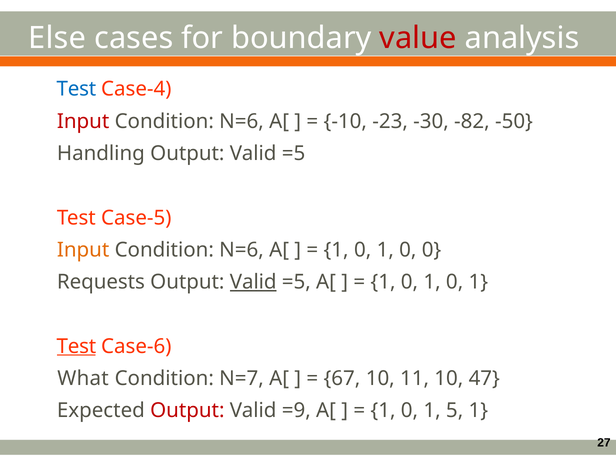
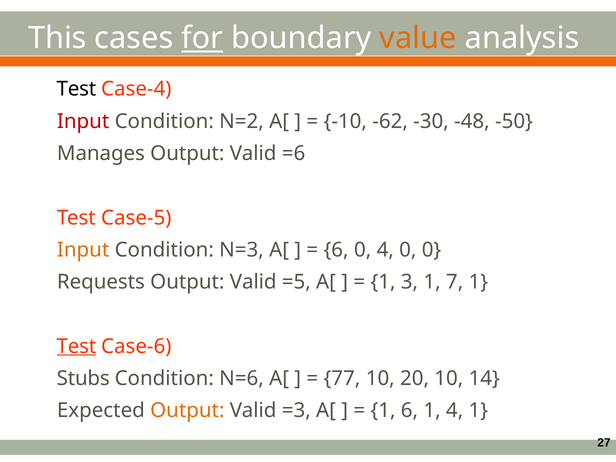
Else: Else -> This (57, 38)
for underline: none -> present (202, 38)
value colour: red -> orange (418, 38)
Test colour: blue -> black (76, 89)
N=6: N=6 -> N=2 (242, 121)
-23: -23 -> -62 (390, 121)
-82: -82 -> -48 (472, 121)
Handling: Handling -> Manages (101, 153)
=5: =5 -> =6 (294, 153)
N=6: N=6 -> N=3 (242, 250)
1: 1 -> 6 (336, 250)
1: 1 -> 4 (385, 250)
Valid underline: present -> none (253, 282)
0: 0 -> 3 (409, 282)
0: 0 -> 7 (455, 282)
What: What -> Stubs (83, 378)
N=7: N=7 -> N=6 (242, 378)
67: 67 -> 77 (342, 378)
11: 11 -> 20 (415, 378)
47: 47 -> 14 (484, 378)
Output colour: red -> orange (187, 411)
=9: =9 -> =3 (296, 411)
0: 0 -> 6 (409, 411)
1 5: 5 -> 4 (455, 411)
